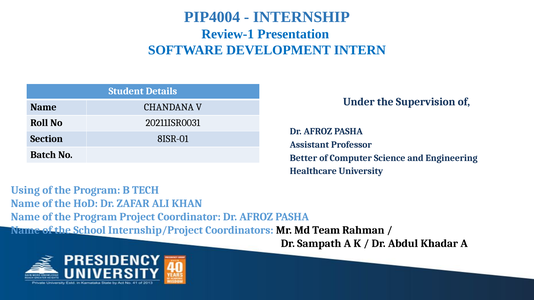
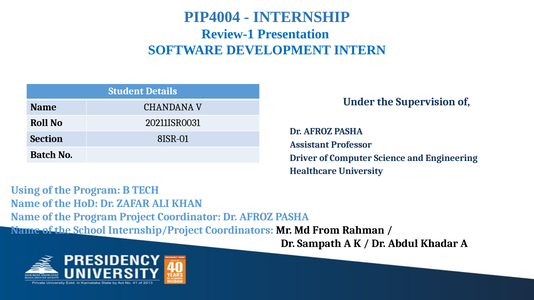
Better: Better -> Driver (304, 158)
Team: Team -> From (326, 230)
